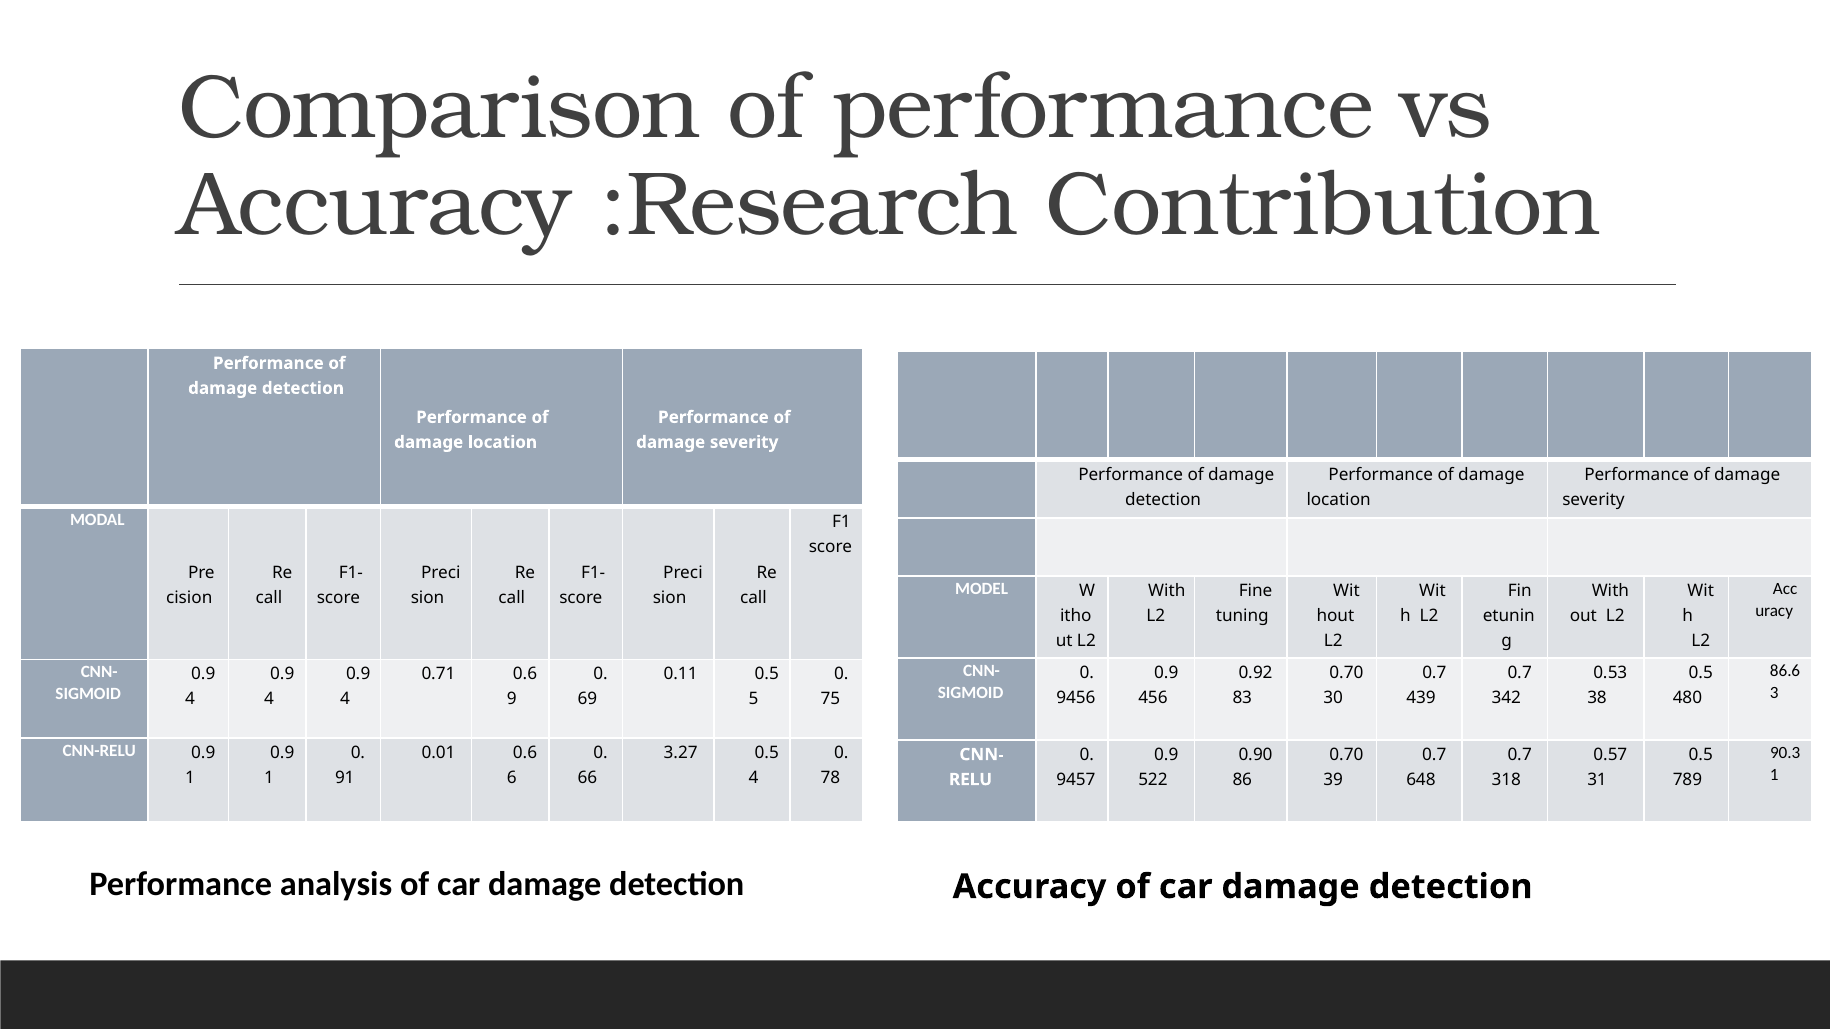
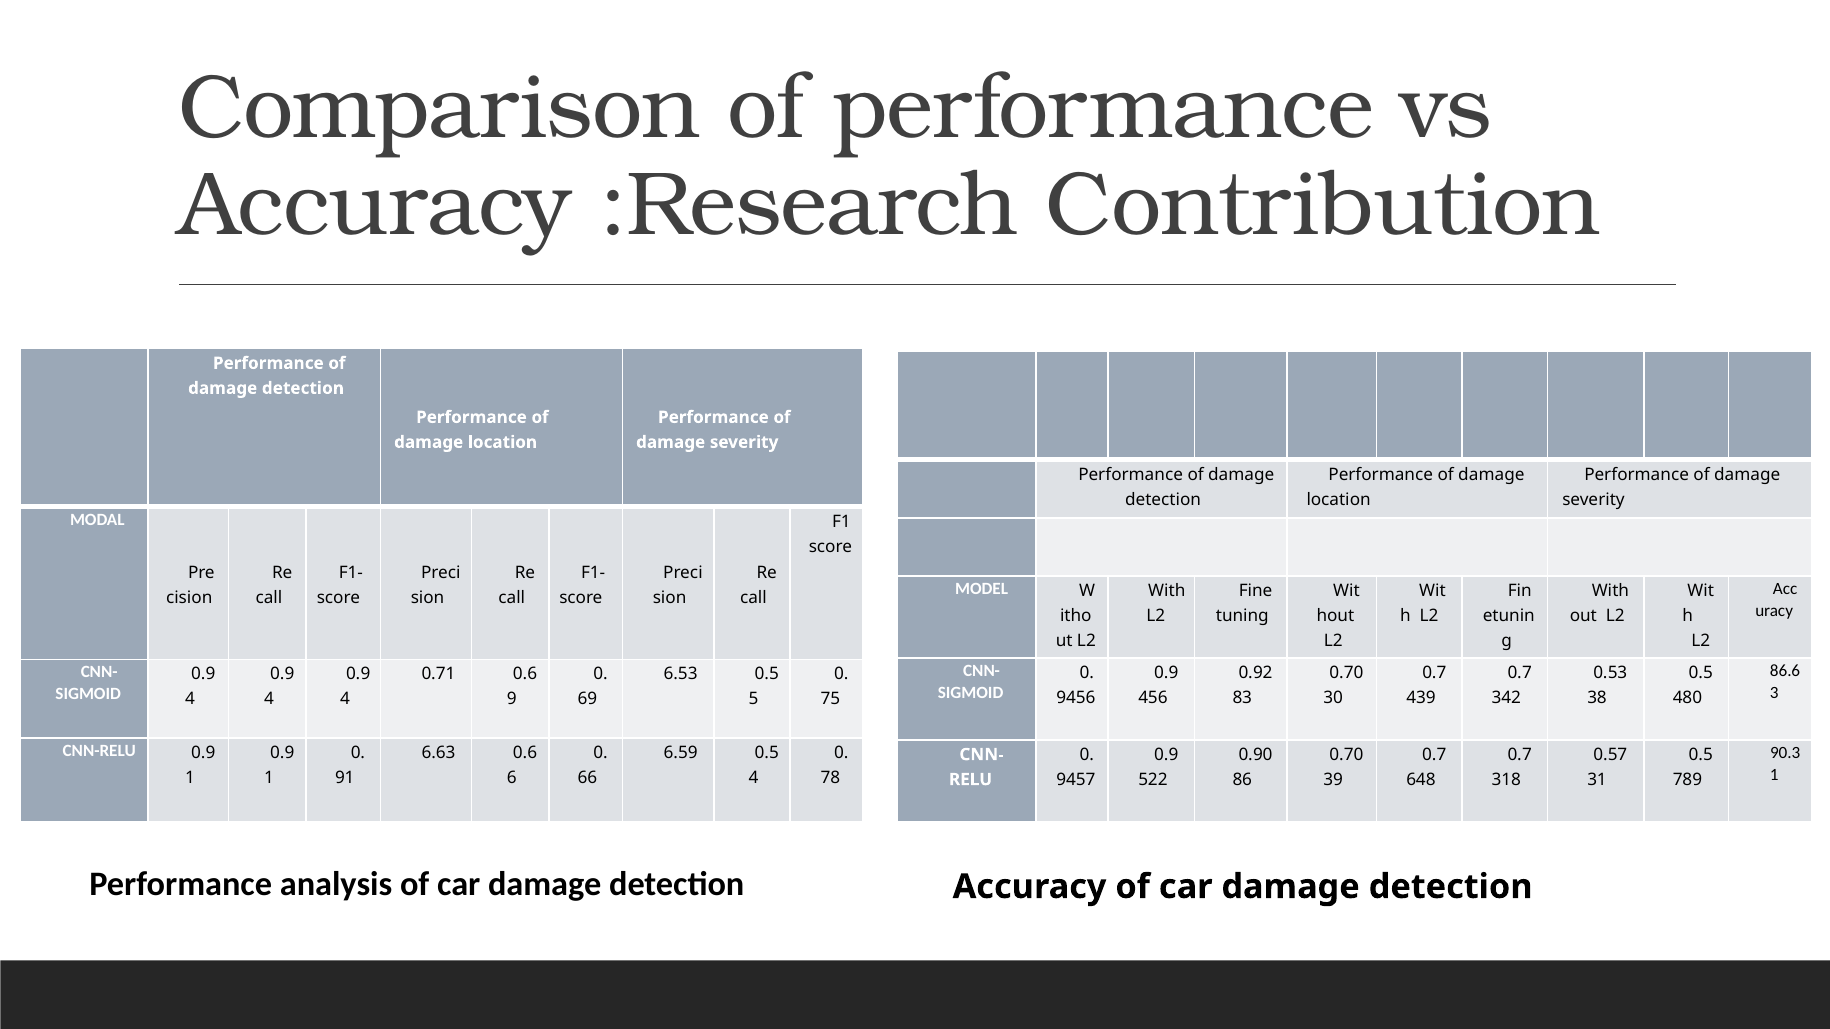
0.11: 0.11 -> 6.53 (681, 674)
0.01: 0.01 -> 6.63 (439, 753)
3.27: 3.27 -> 6.59 (681, 753)
